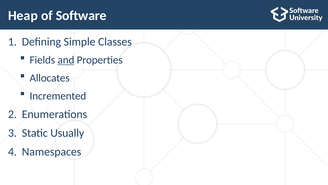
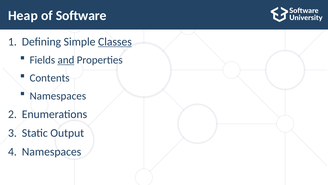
Classes underline: none -> present (115, 42)
Allocates: Allocates -> Contents (50, 78)
Incremented: Incremented -> Namespaces (58, 96)
Usually: Usually -> Output (67, 133)
